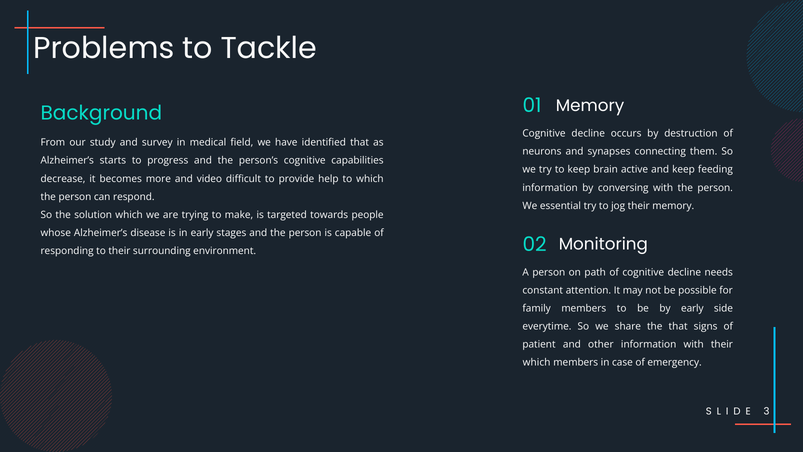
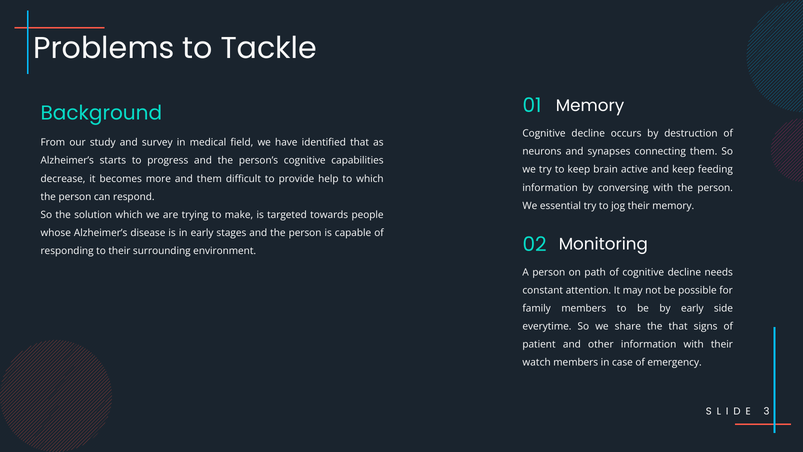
and video: video -> them (209, 179)
which: which -> watch (537, 362)
